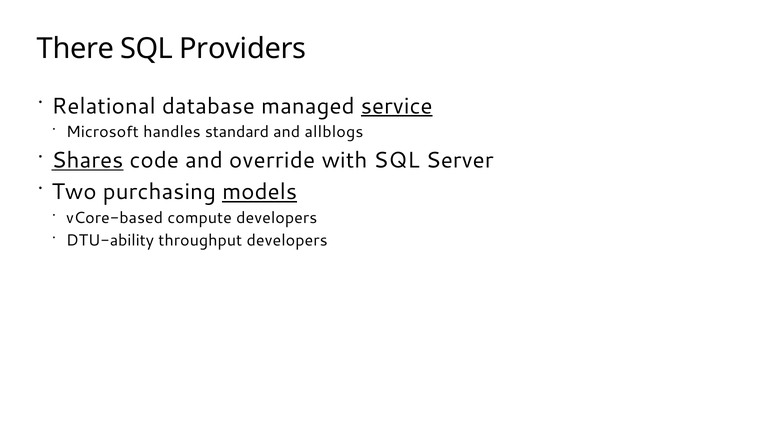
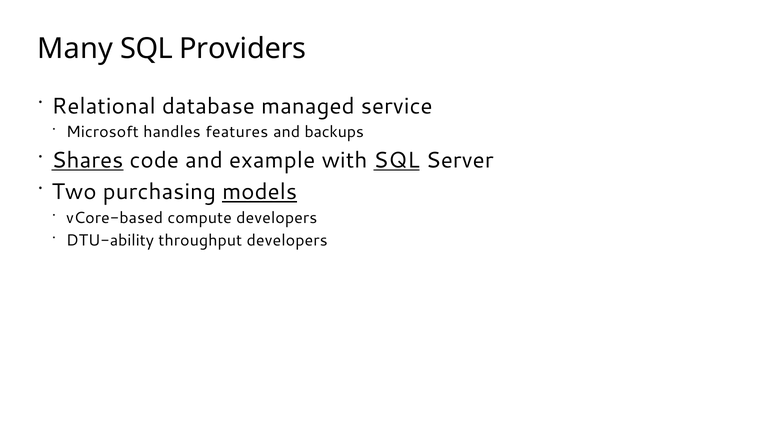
There: There -> Many (75, 48)
service underline: present -> none (397, 106)
standard: standard -> features (237, 132)
allblogs: allblogs -> backups (334, 132)
override: override -> example (272, 160)
SQL underline: none -> present (397, 160)
